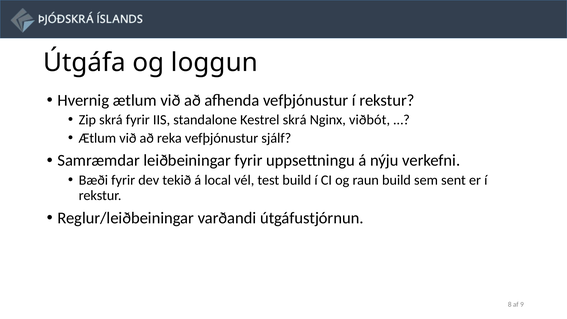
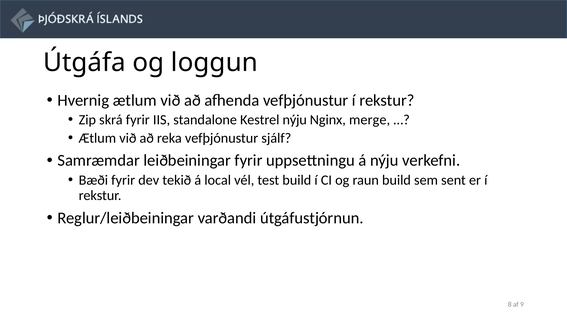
Kestrel skrá: skrá -> nýju (295, 120)
viðbót: viðbót -> merge (370, 120)
